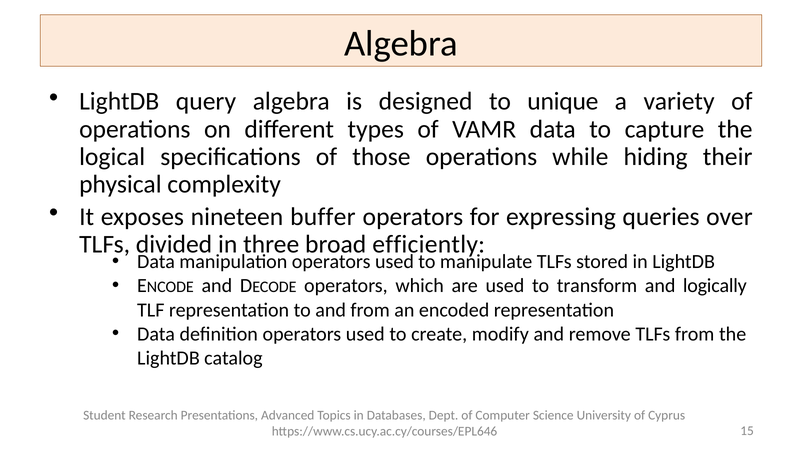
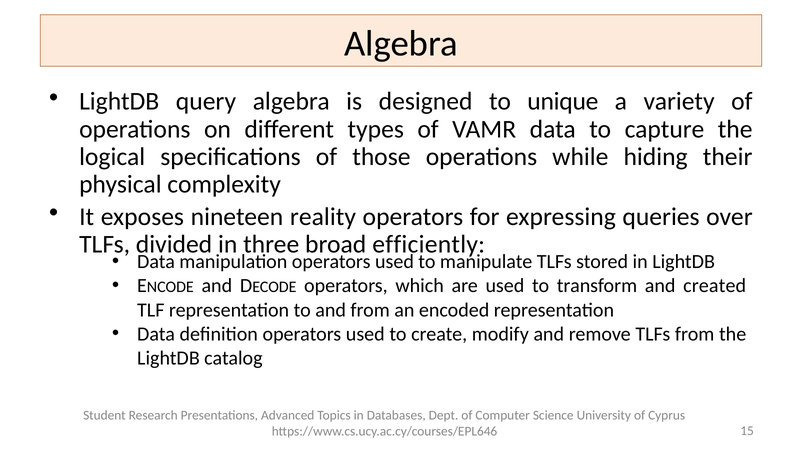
buffer: buffer -> reality (323, 217)
logically: logically -> created (715, 286)
